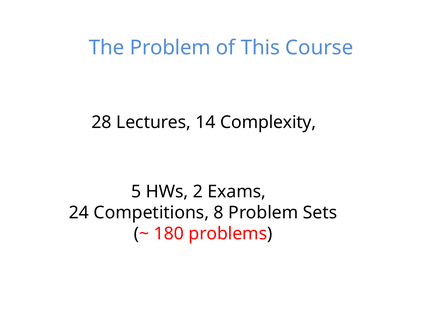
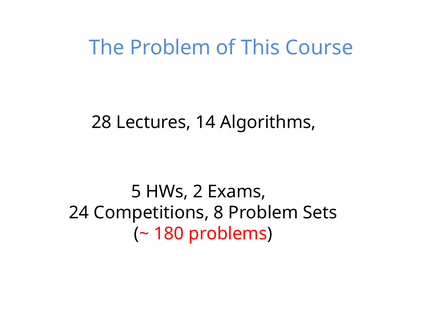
Complexity: Complexity -> Algorithms (268, 123)
